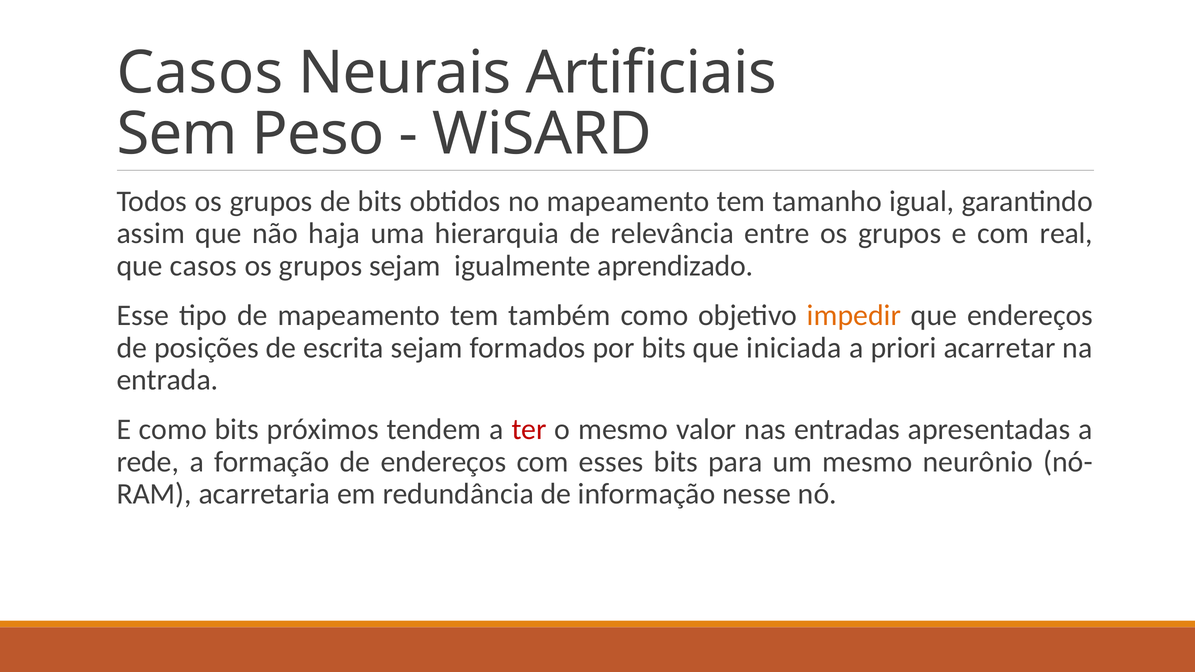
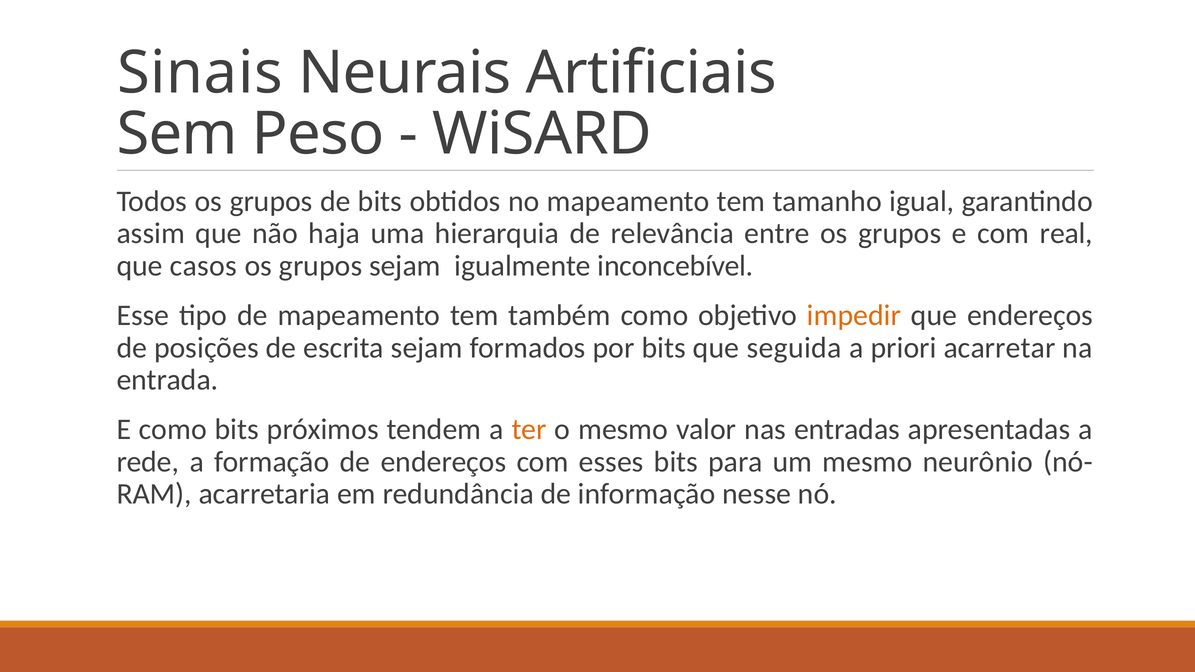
Casos: Casos -> Sinais (200, 73)
aprendizado: aprendizado -> inconcebível (675, 266)
iniciada: iniciada -> seguida (794, 348)
ter colour: red -> orange (529, 430)
